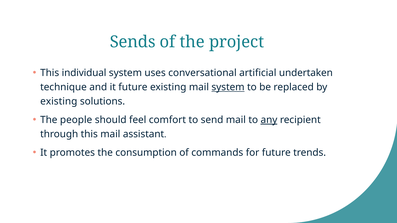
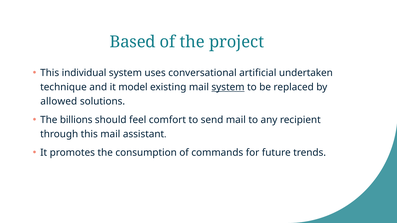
Sends: Sends -> Based (133, 42)
it future: future -> model (133, 87)
existing: existing -> allowed (59, 102)
people: people -> billions (76, 120)
any underline: present -> none (269, 120)
